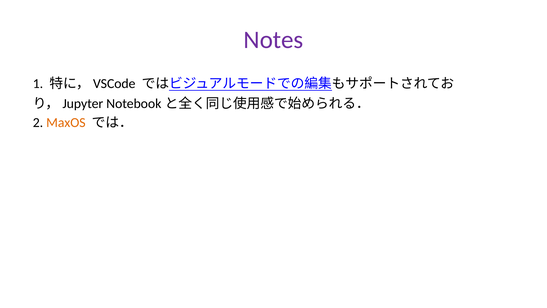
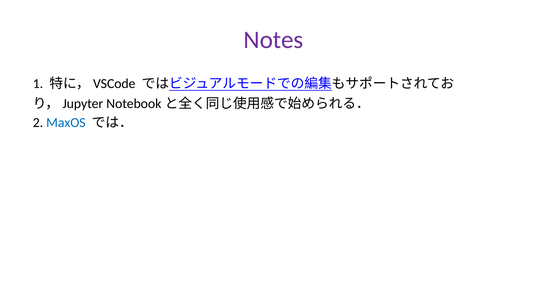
MaxOS colour: orange -> blue (66, 123)
